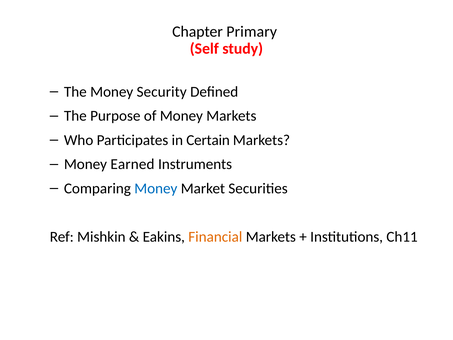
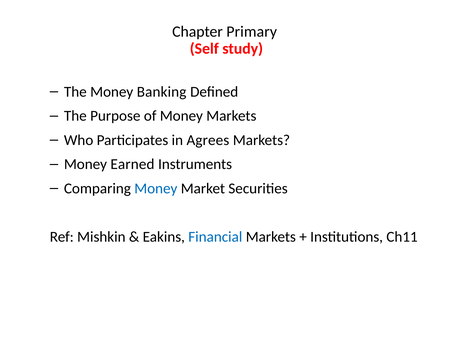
Security: Security -> Banking (162, 92)
Certain: Certain -> Agrees (208, 140)
Financial colour: orange -> blue (215, 237)
